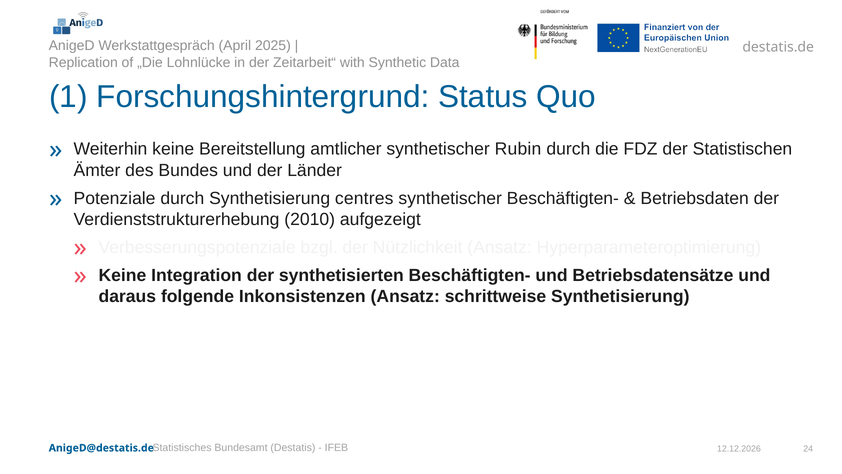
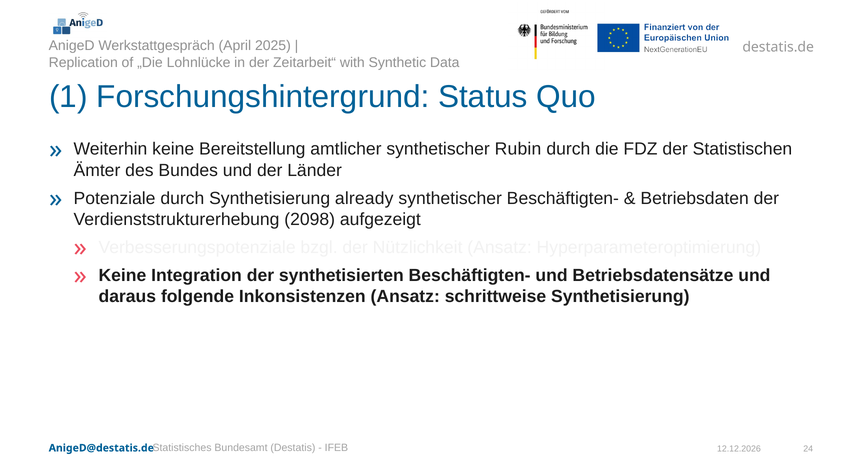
centres: centres -> already (364, 198)
2010: 2010 -> 2098 (310, 219)
